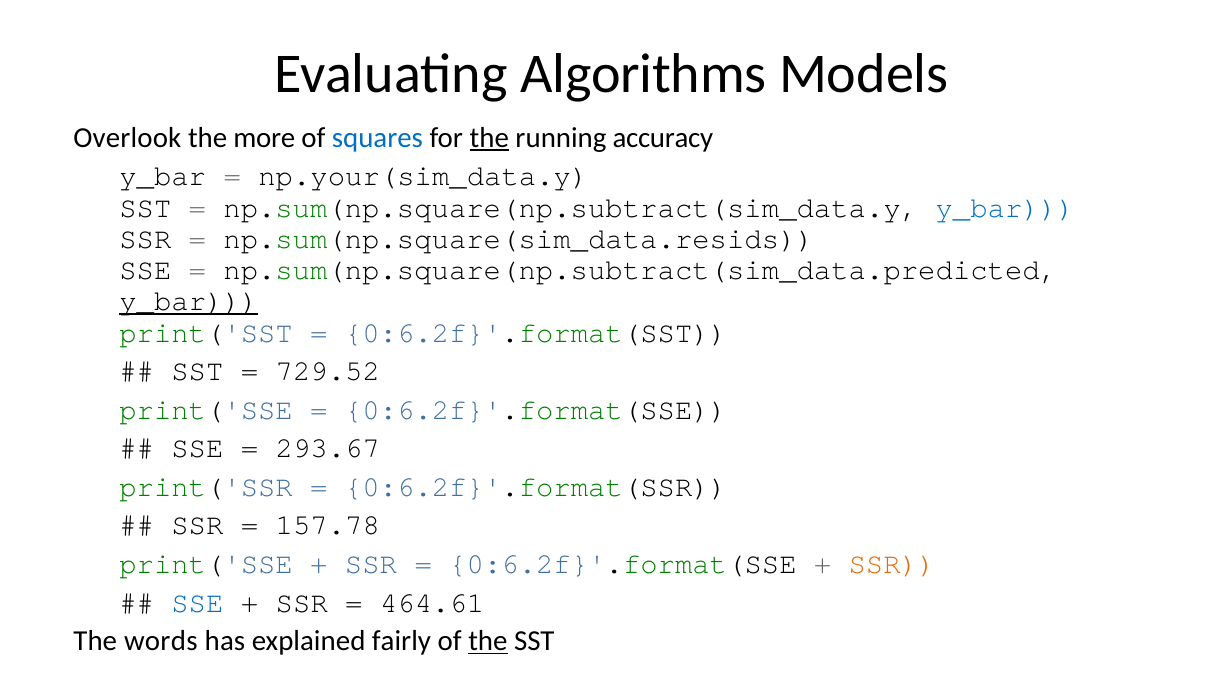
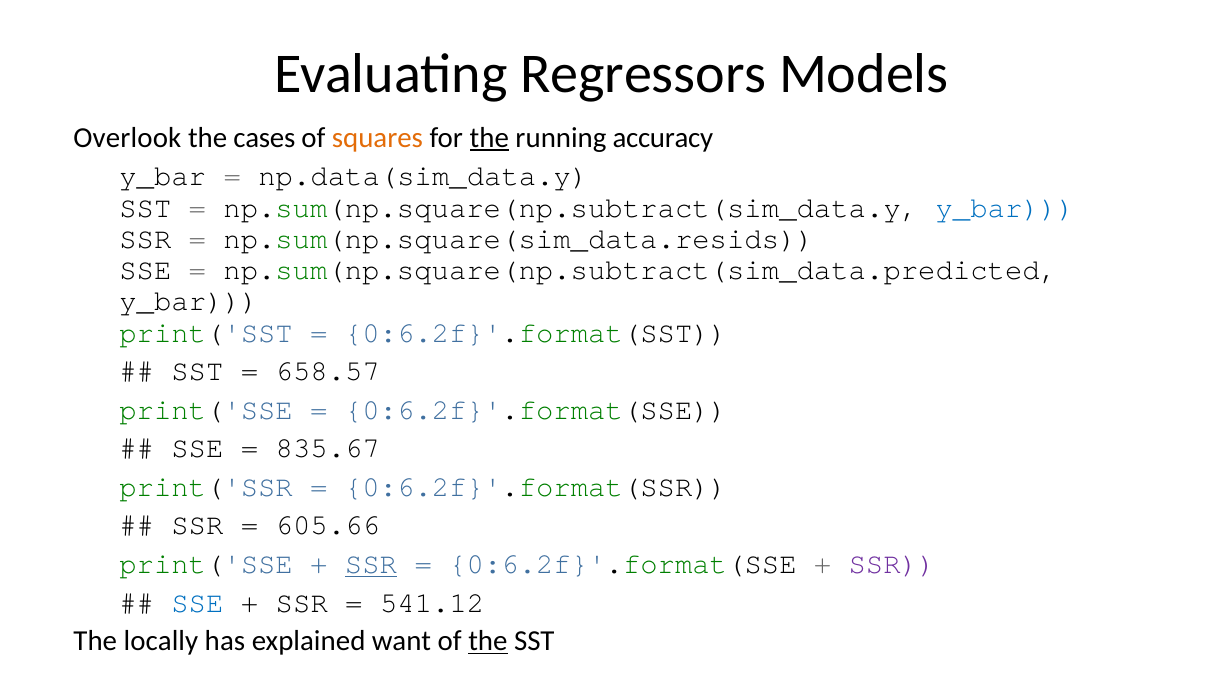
Algorithms: Algorithms -> Regressors (643, 74)
more: more -> cases (264, 138)
squares colour: blue -> orange (377, 138)
np.your(sim_data.y: np.your(sim_data.y -> np.data(sim_data.y (423, 176)
y_bar underline: present -> none (189, 301)
729.52: 729.52 -> 658.57 (328, 371)
293.67: 293.67 -> 835.67 (328, 448)
157.78: 157.78 -> 605.66 (328, 525)
SSR underline: none -> present (371, 564)
SSR colour: orange -> purple (892, 564)
464.61: 464.61 -> 541.12 (432, 602)
words: words -> locally (161, 641)
fairly: fairly -> want (401, 641)
